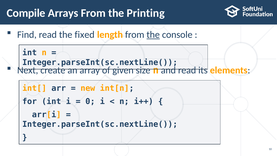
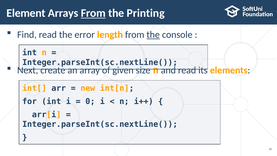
Compile: Compile -> Element (26, 13)
From underline: none -> present (93, 13)
fixed: fixed -> error (85, 35)
